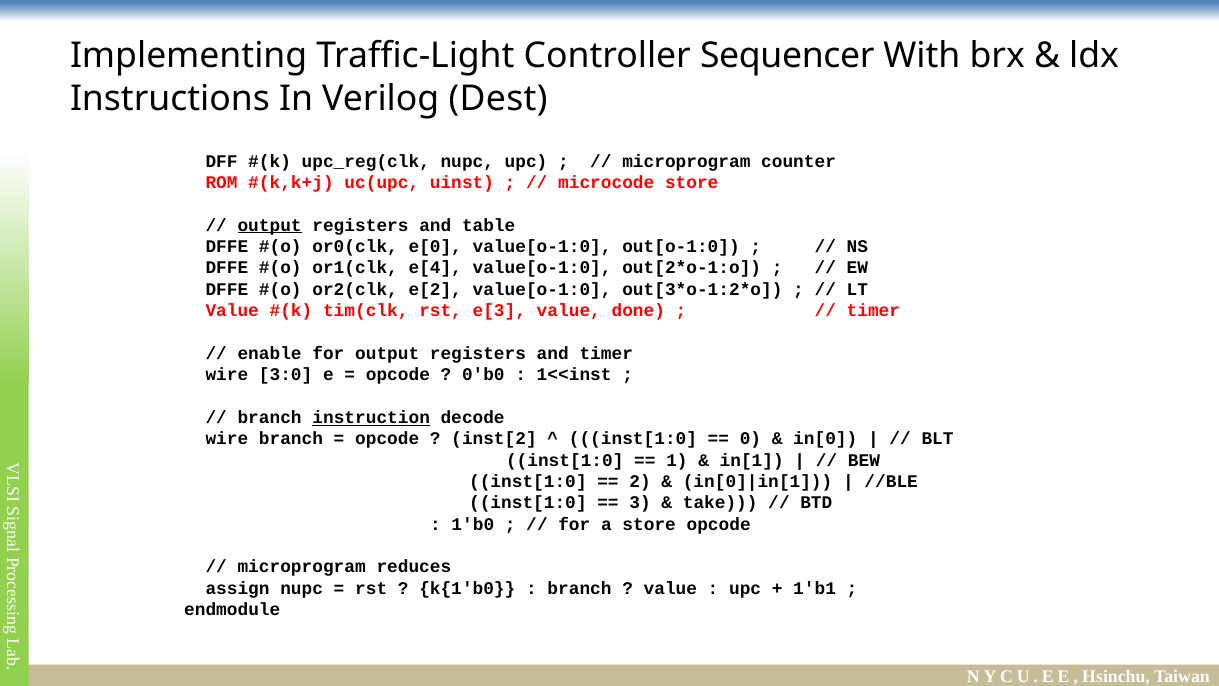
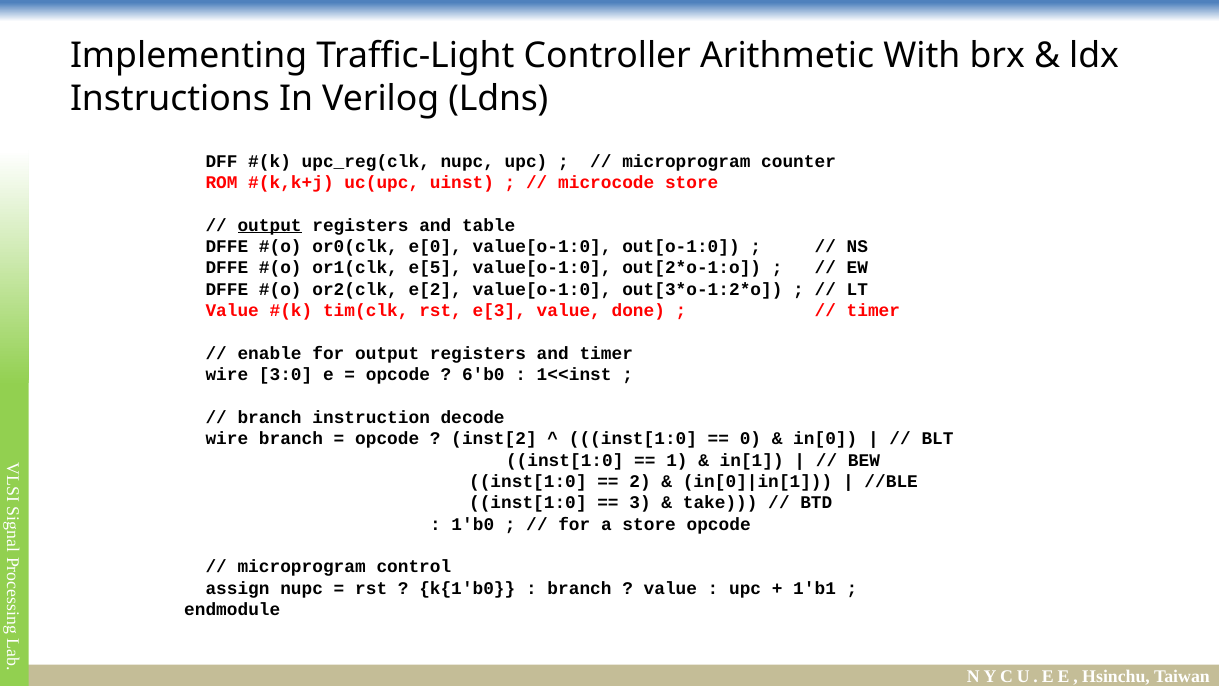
Sequencer: Sequencer -> Arithmetic (787, 56)
Dest: Dest -> Ldns (498, 99)
e[4: e[4 -> e[5 (435, 268)
0'b0: 0'b0 -> 6'b0 (483, 375)
instruction underline: present -> none (371, 417)
reduces: reduces -> control (414, 567)
